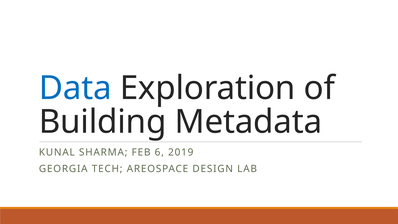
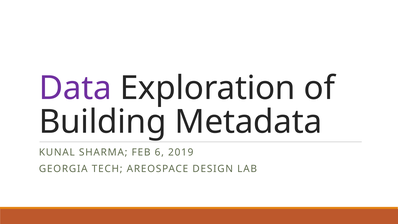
Data colour: blue -> purple (75, 88)
